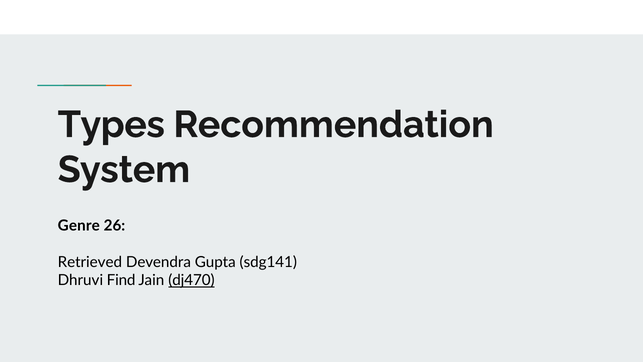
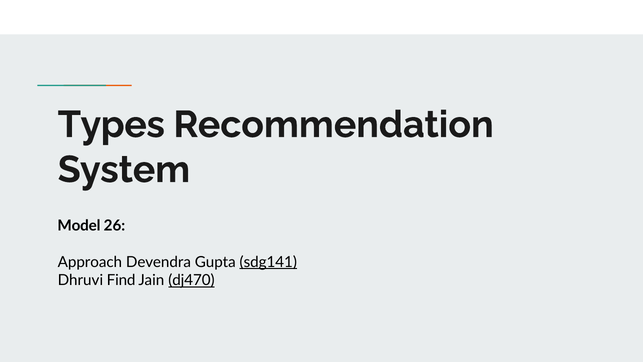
Genre: Genre -> Model (79, 225)
Retrieved: Retrieved -> Approach (90, 262)
sdg141 underline: none -> present (268, 262)
